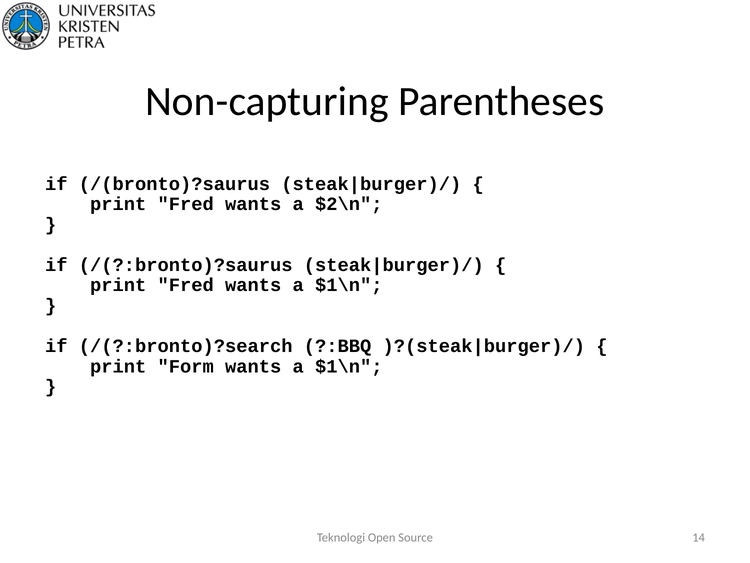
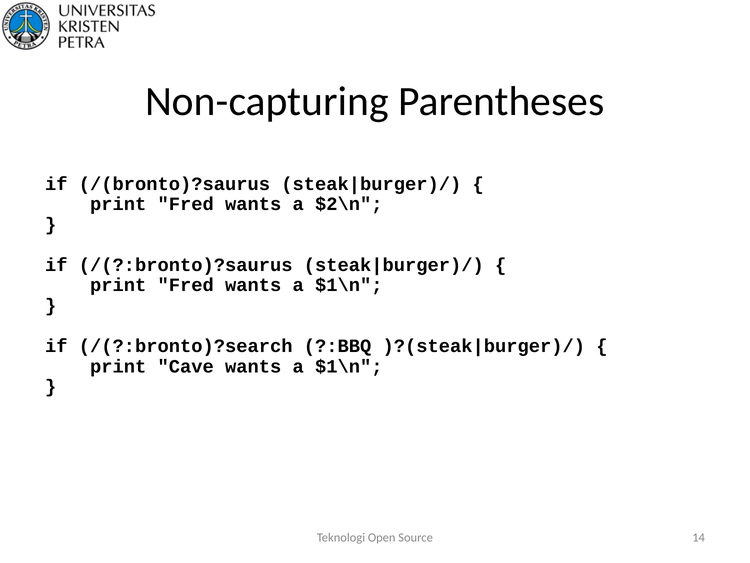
Form: Form -> Cave (186, 366)
